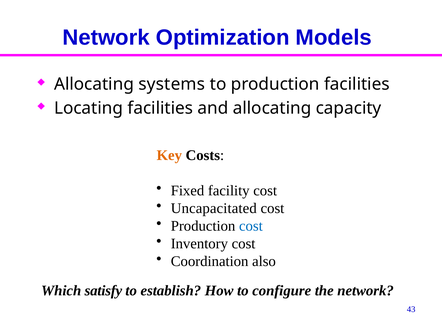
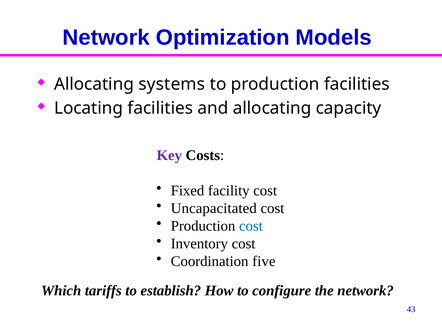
Key colour: orange -> purple (169, 156)
also: also -> five (264, 262)
satisfy: satisfy -> tariffs (103, 291)
